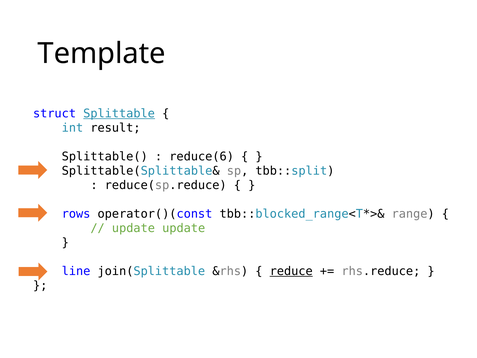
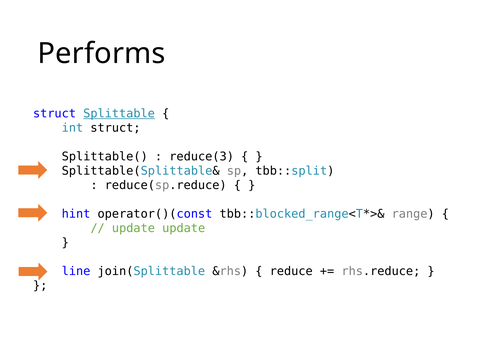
Template: Template -> Performs (102, 53)
int result: result -> struct (115, 128)
reduce(6: reduce(6 -> reduce(3 (202, 156)
rows: rows -> hint (76, 214)
reduce underline: present -> none (291, 271)
